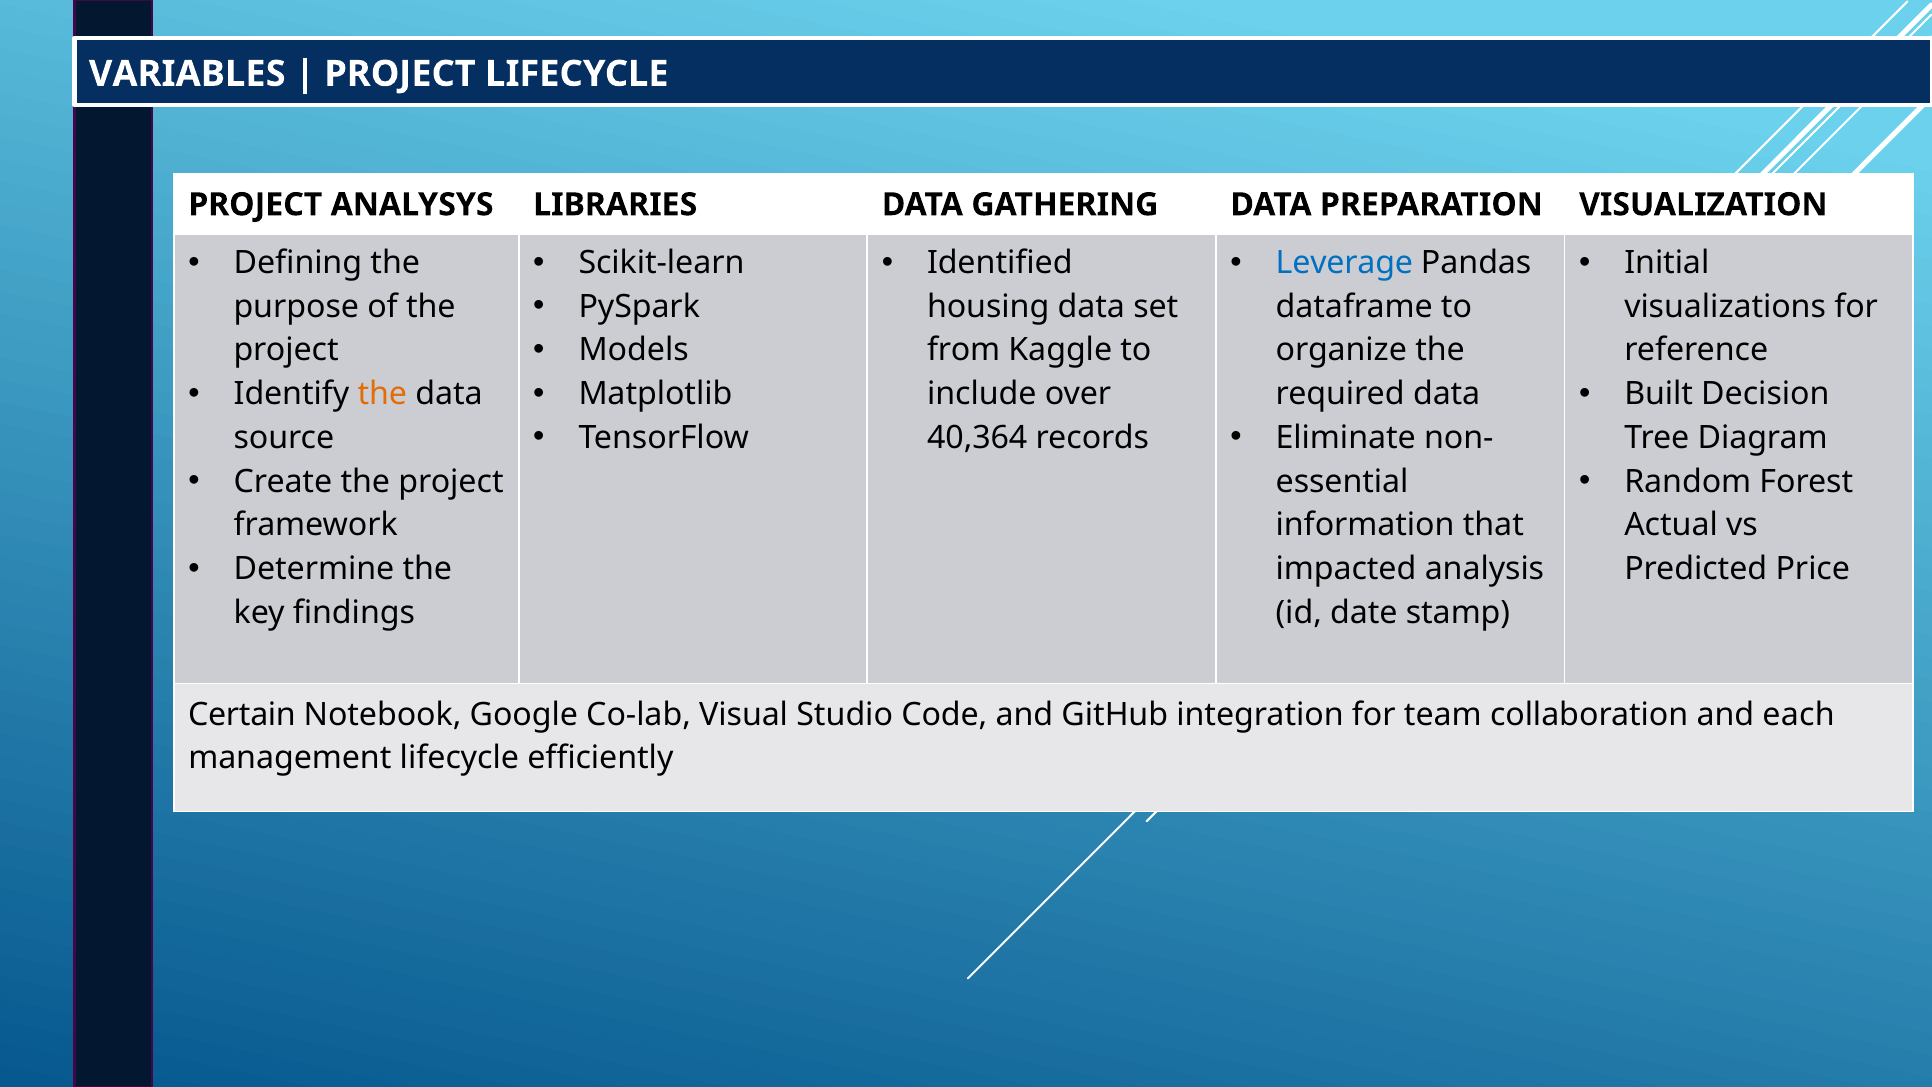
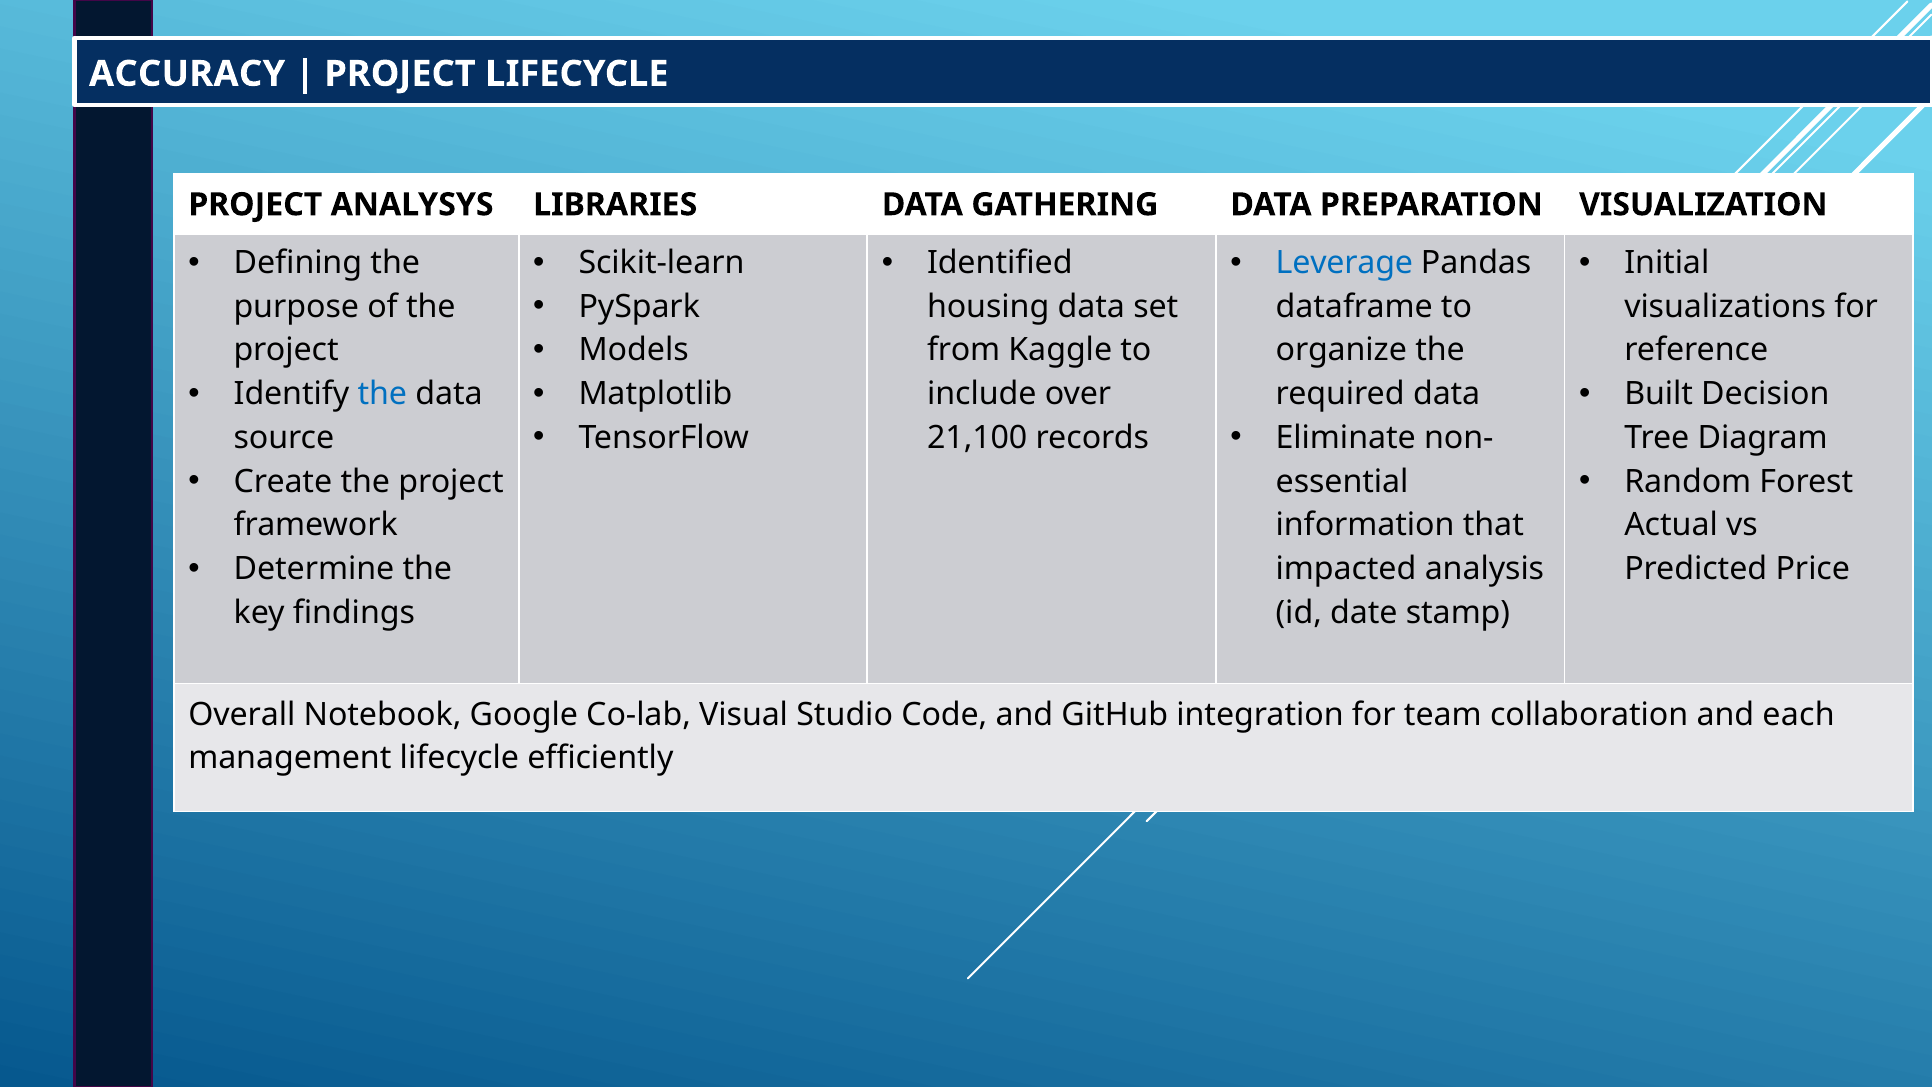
VARIABLES: VARIABLES -> ACCURACY (187, 74)
the colour: orange -> blue (382, 394)
40,364: 40,364 -> 21,100 (977, 438)
Certain: Certain -> Overall (242, 714)
